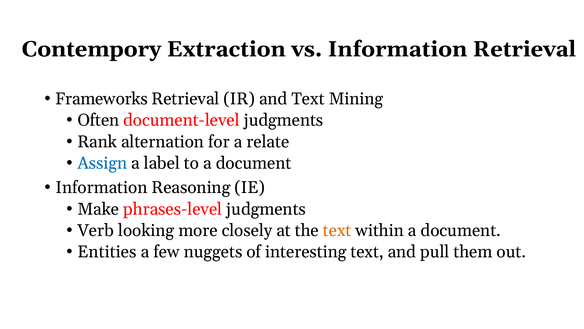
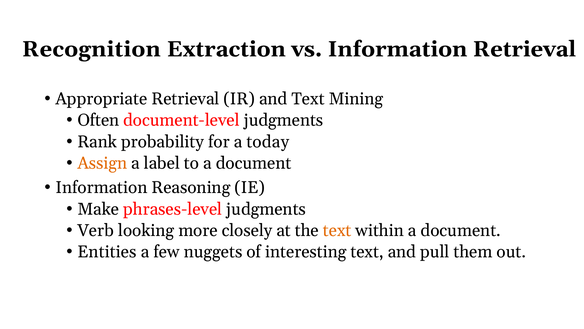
Contempory: Contempory -> Recognition (91, 49)
Frameworks: Frameworks -> Appropriate (101, 99)
alternation: alternation -> probability (163, 142)
relate: relate -> today (268, 142)
Assign colour: blue -> orange (102, 163)
